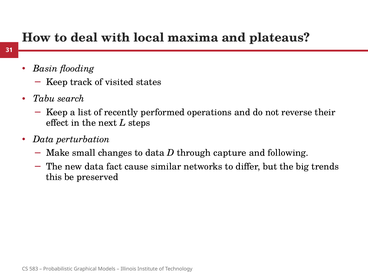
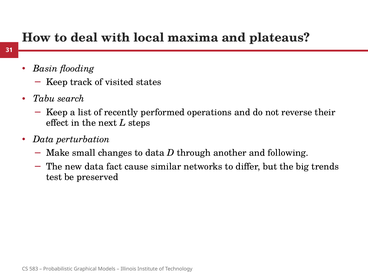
capture: capture -> another (230, 153)
this: this -> test (54, 177)
